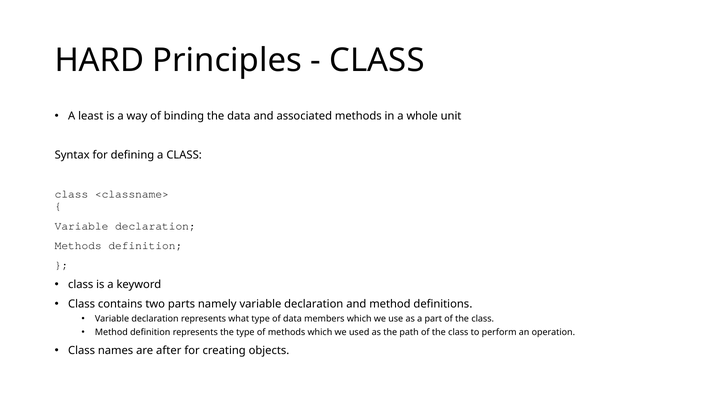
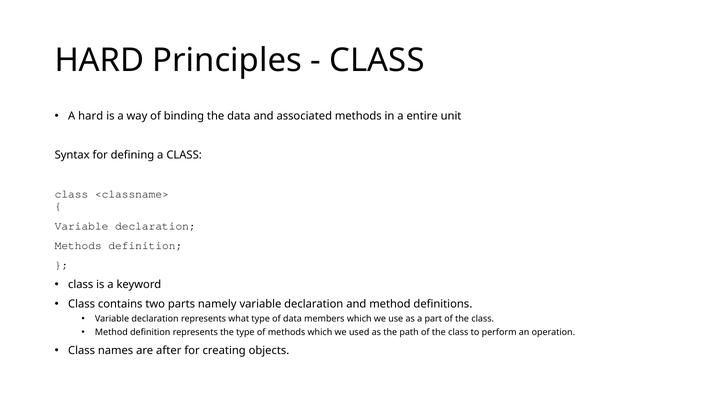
A least: least -> hard (91, 116)
whole: whole -> entire (422, 116)
